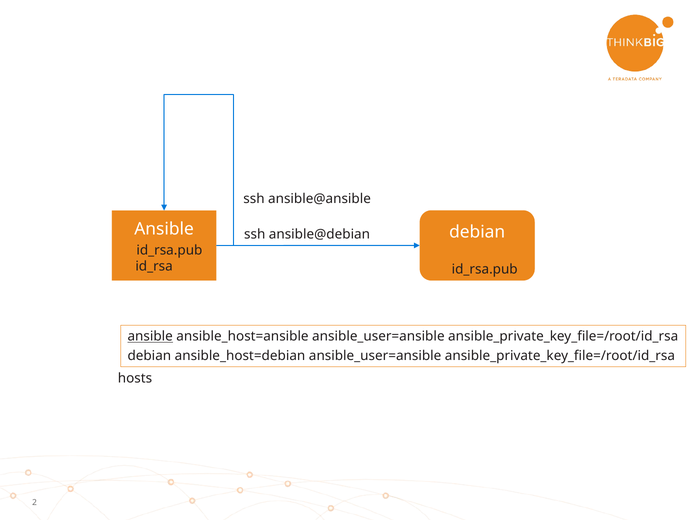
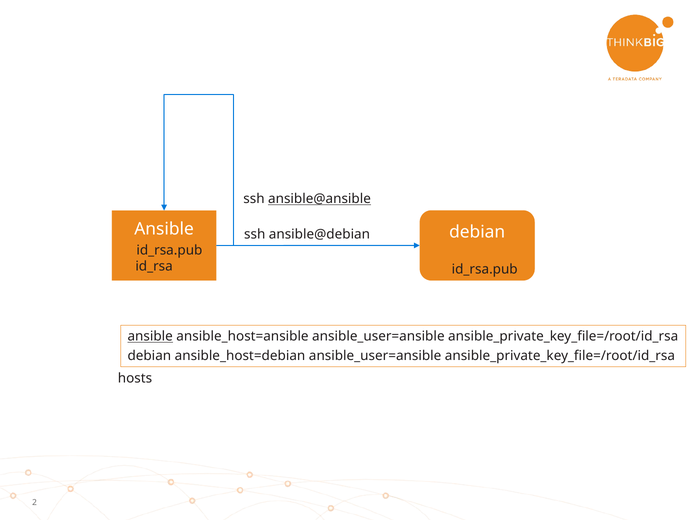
ansible@ansible underline: none -> present (319, 199)
